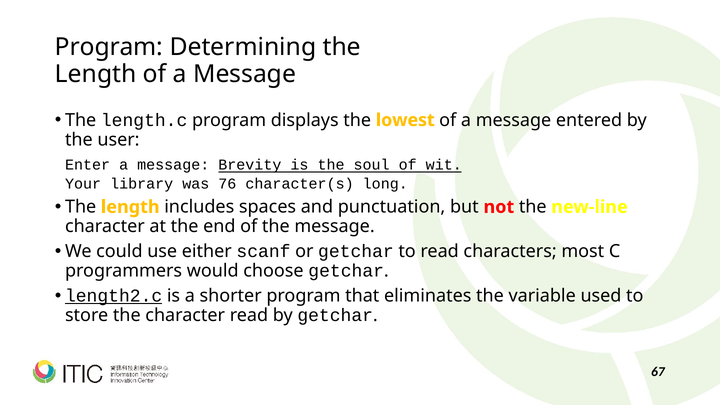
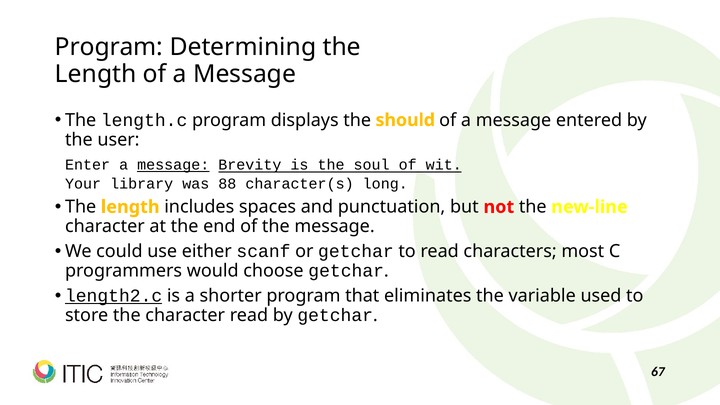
lowest: lowest -> should (405, 120)
message underline: none -> present (173, 165)
76: 76 -> 88 (227, 184)
